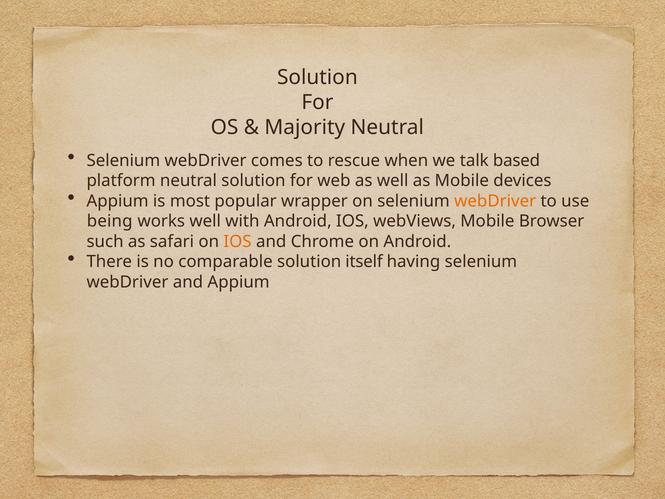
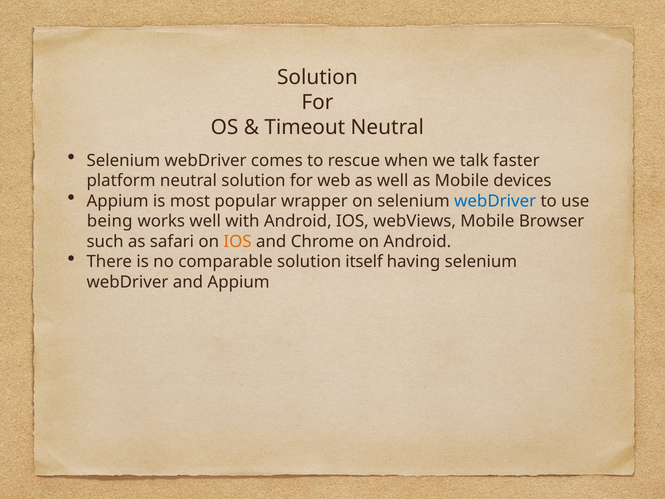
Majority: Majority -> Timeout (305, 127)
based: based -> faster (516, 160)
webDriver colour: orange -> blue (495, 201)
